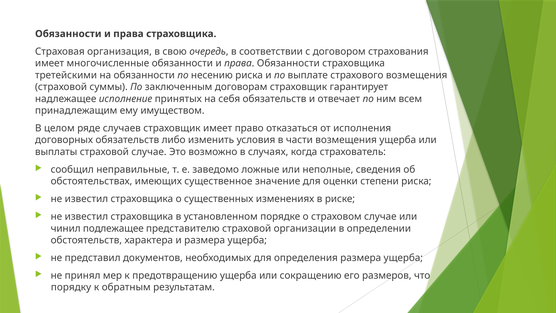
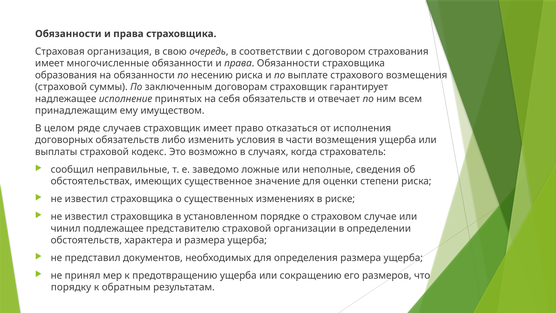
третейскими: третейскими -> образования (66, 75)
страховой случае: случае -> кодекс (149, 152)
